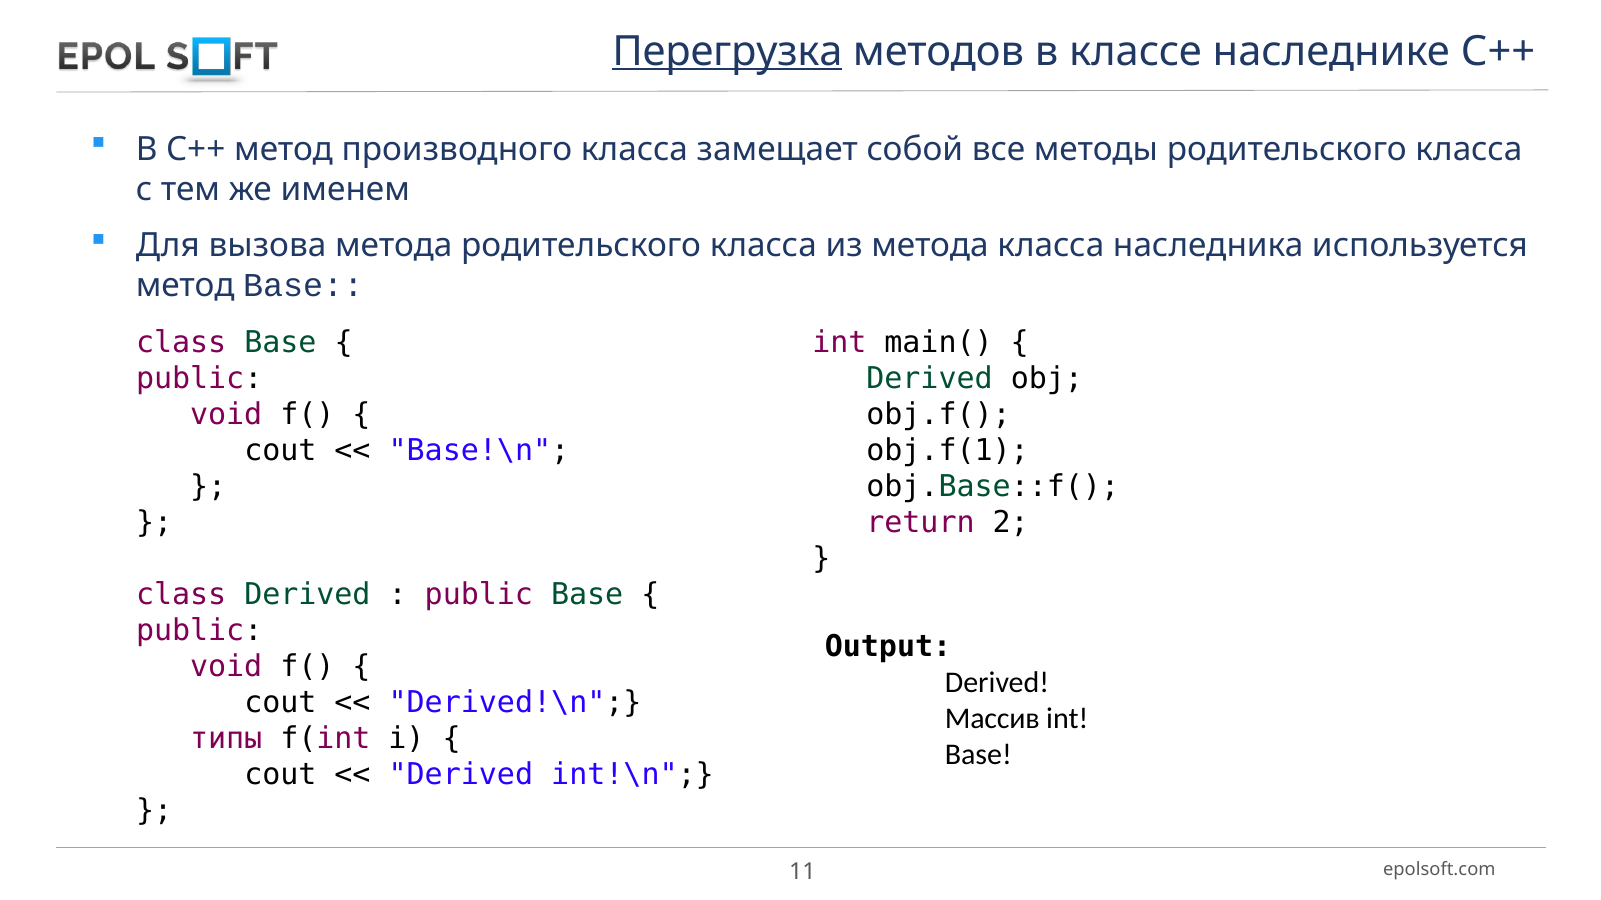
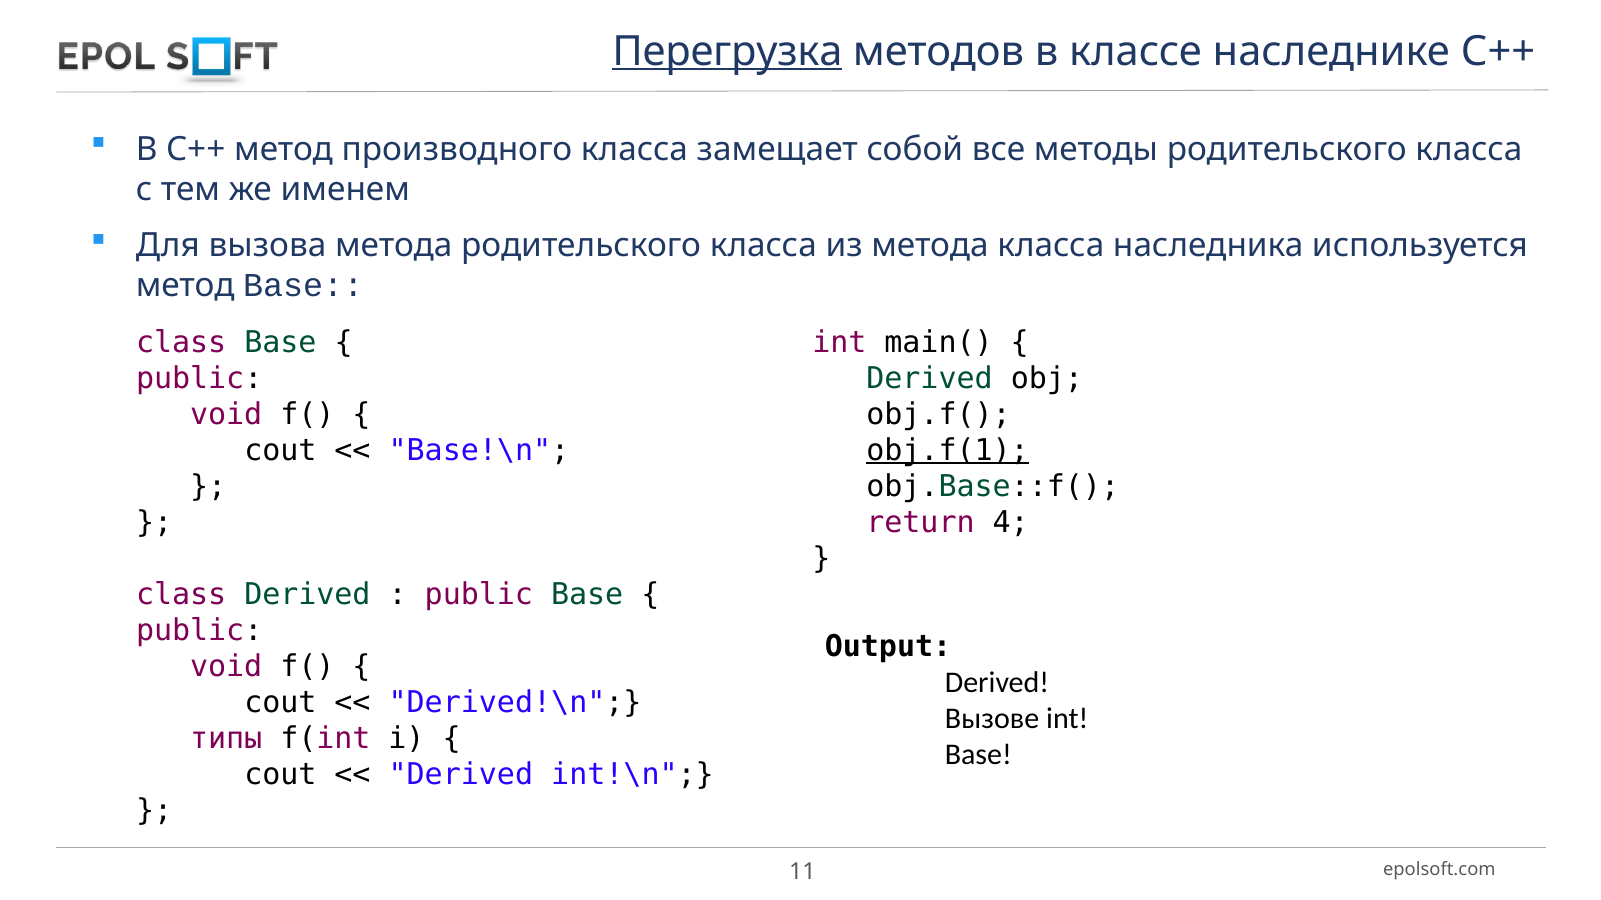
obj.f(1 underline: none -> present (948, 451)
2: 2 -> 4 (1011, 523)
Массив: Массив -> Вызове (992, 719)
